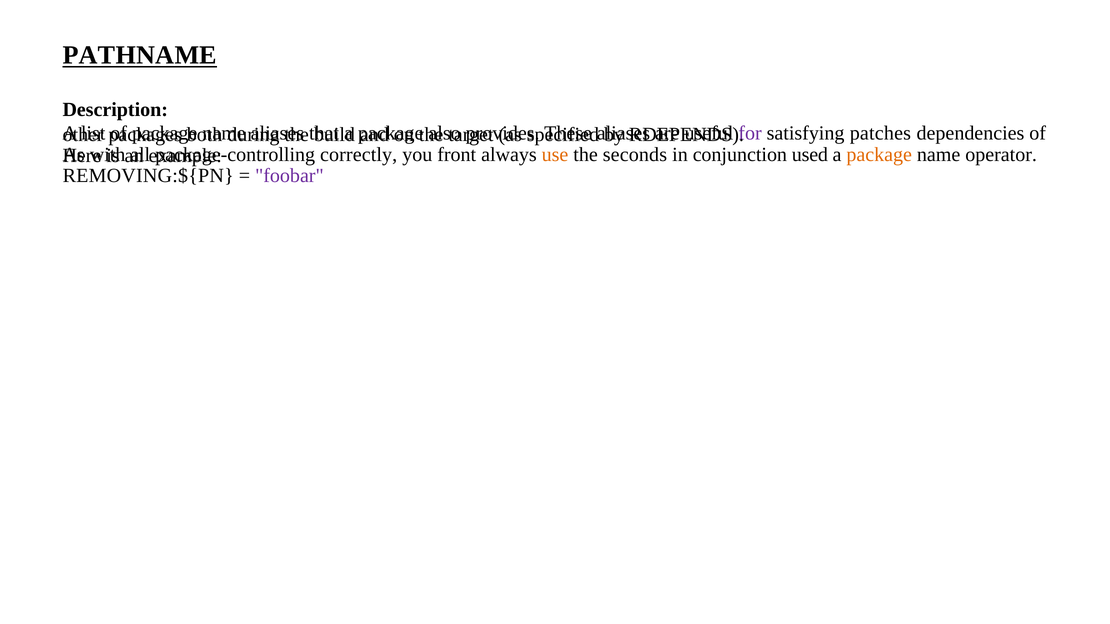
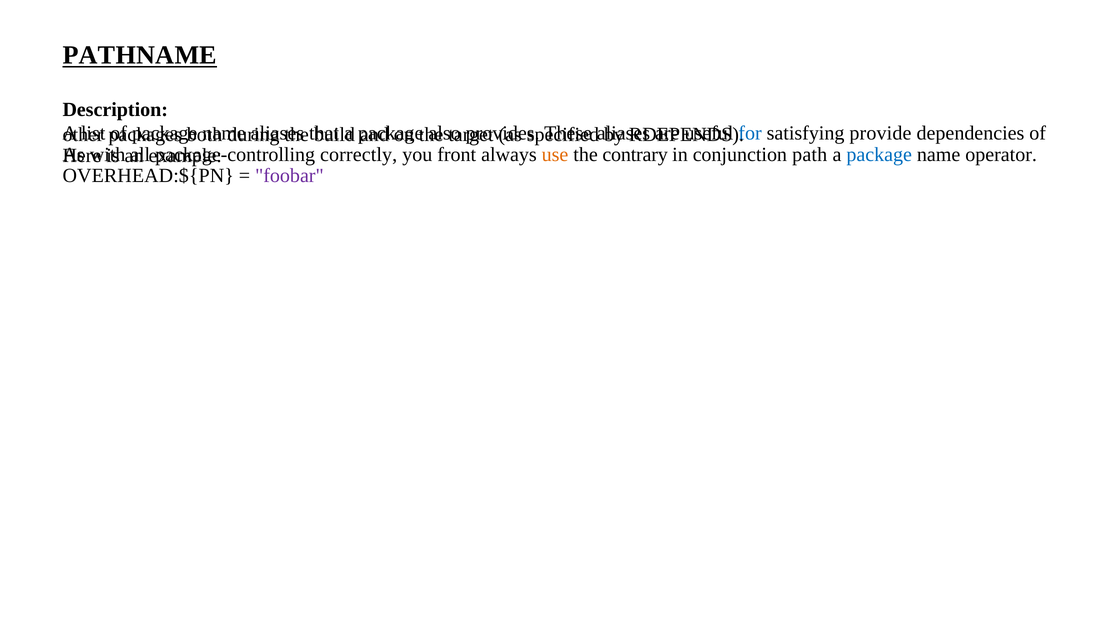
for colour: purple -> blue (750, 133)
patches: patches -> provide (880, 133)
seconds: seconds -> contrary (635, 155)
used: used -> path (810, 155)
package colour: orange -> blue (879, 155)
REMOVING:${PN: REMOVING:${PN -> OVERHEAD:${PN (148, 176)
